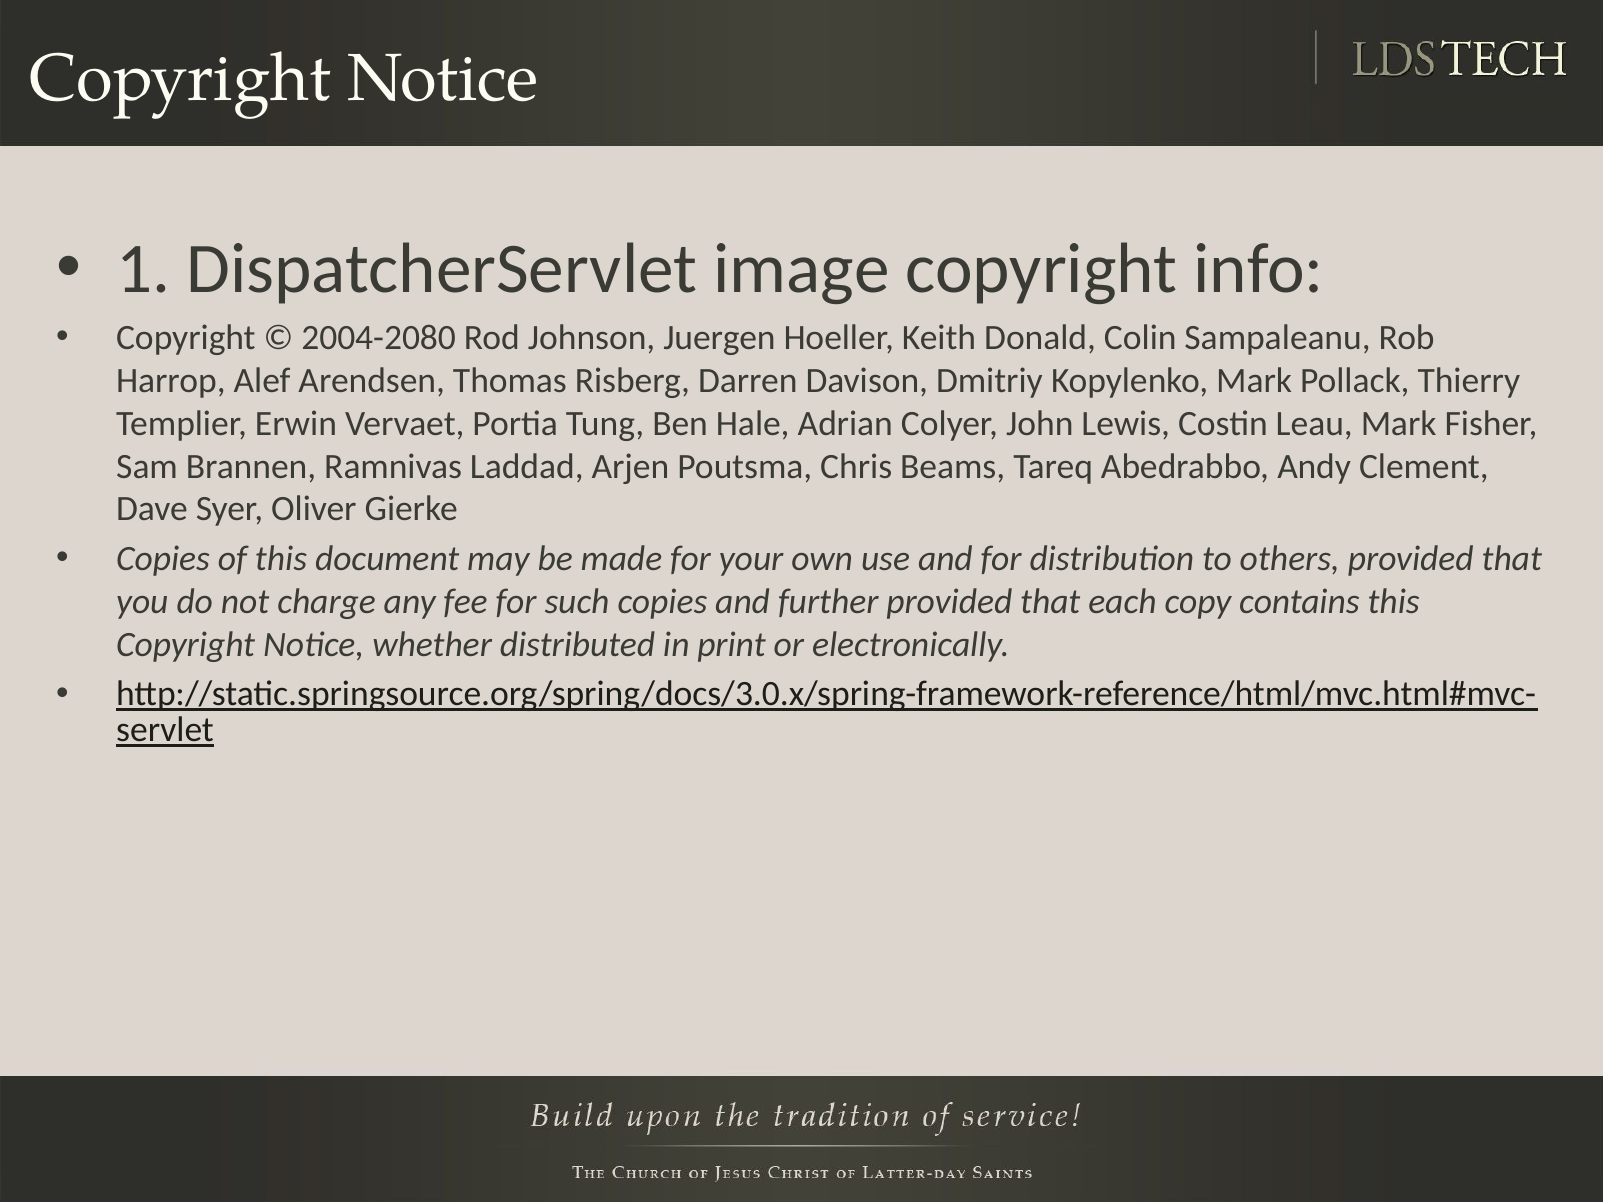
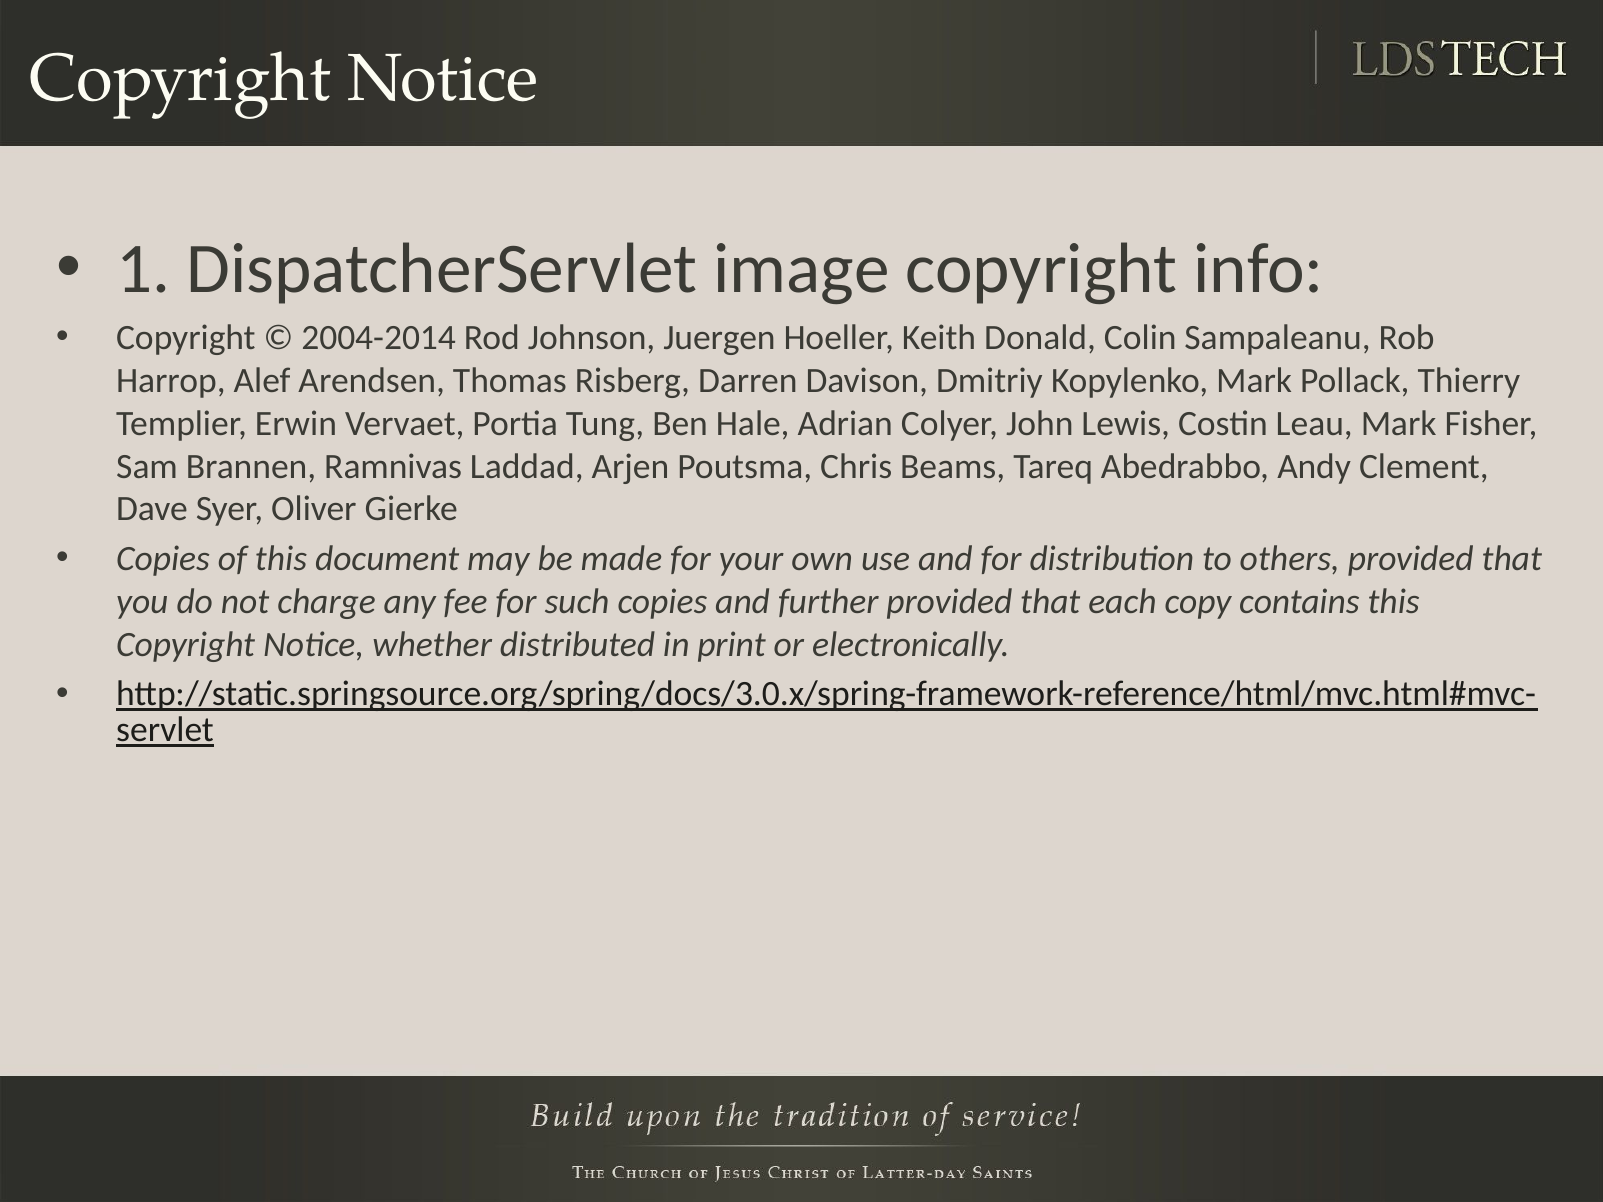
2004-2080: 2004-2080 -> 2004-2014 (379, 338)
